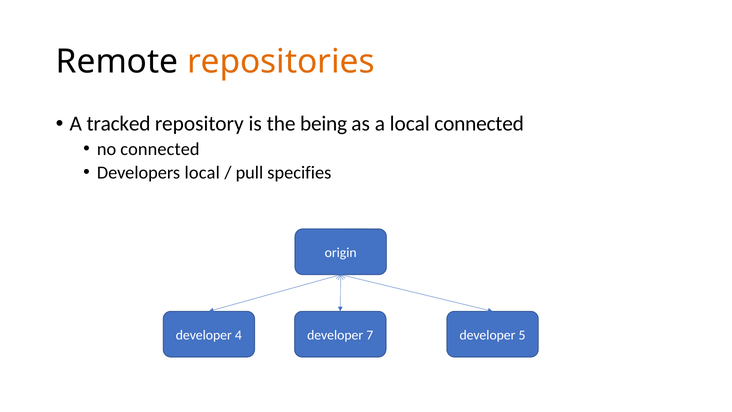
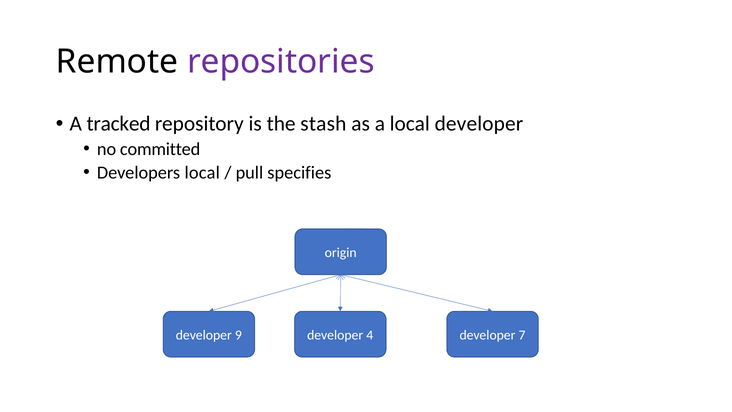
repositories colour: orange -> purple (281, 61)
being: being -> stash (323, 124)
local connected: connected -> developer (479, 124)
no connected: connected -> committed (160, 149)
4: 4 -> 9 (238, 335)
7: 7 -> 4 (370, 335)
5: 5 -> 7 (522, 335)
